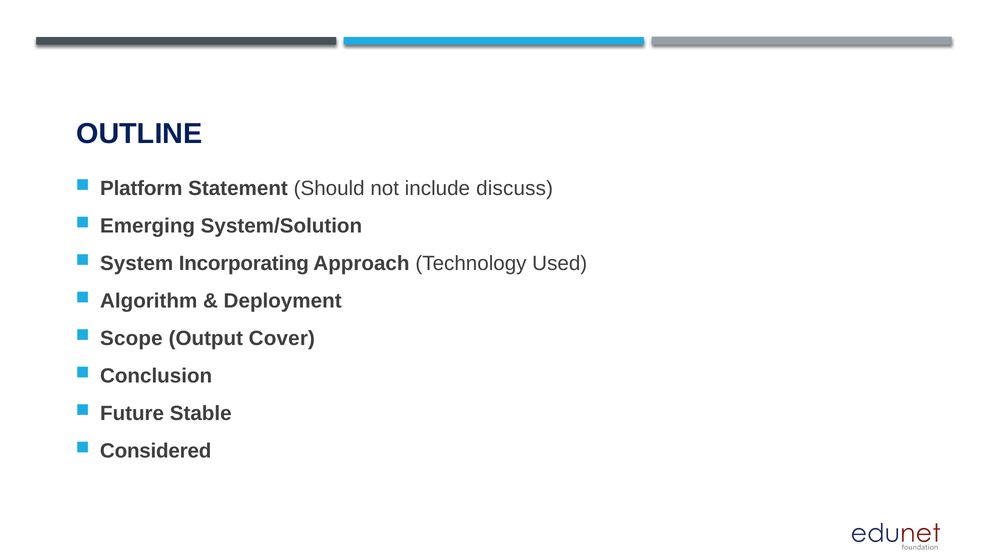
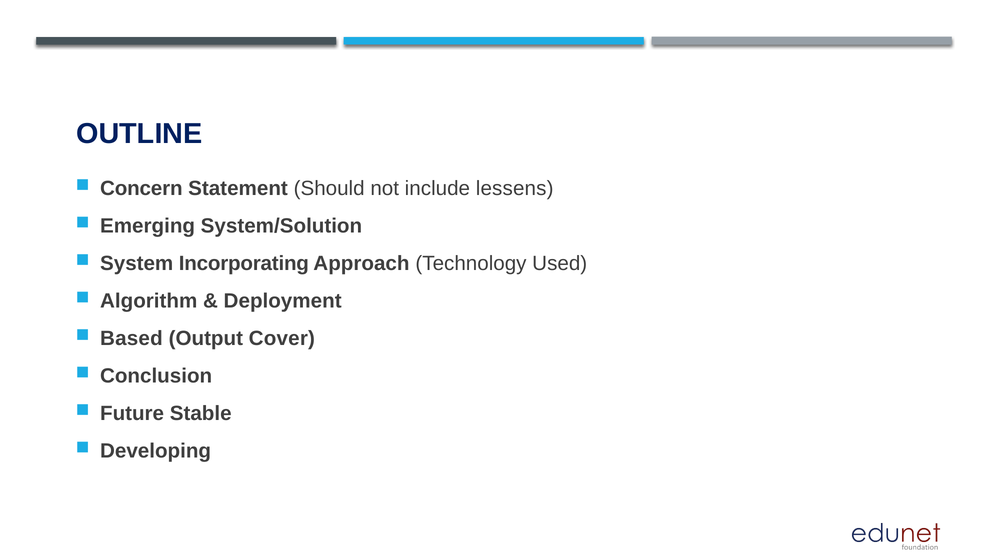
Platform: Platform -> Concern (141, 189)
discuss: discuss -> lessens (515, 189)
Scope: Scope -> Based (131, 338)
Considered: Considered -> Developing (156, 451)
